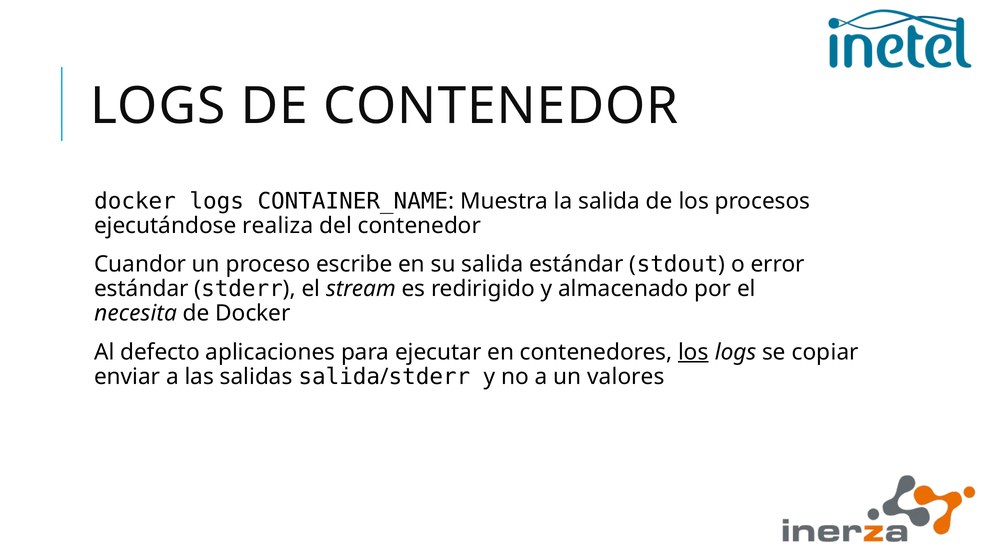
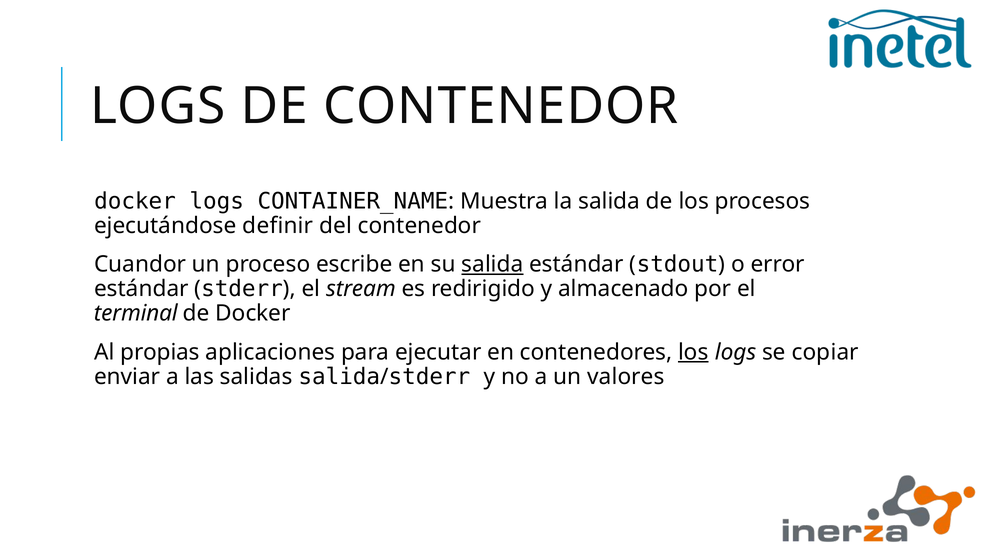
realiza: realiza -> definir (278, 226)
salida underline: none -> present (492, 265)
necesita: necesita -> terminal (136, 314)
defecto: defecto -> propias (160, 352)
